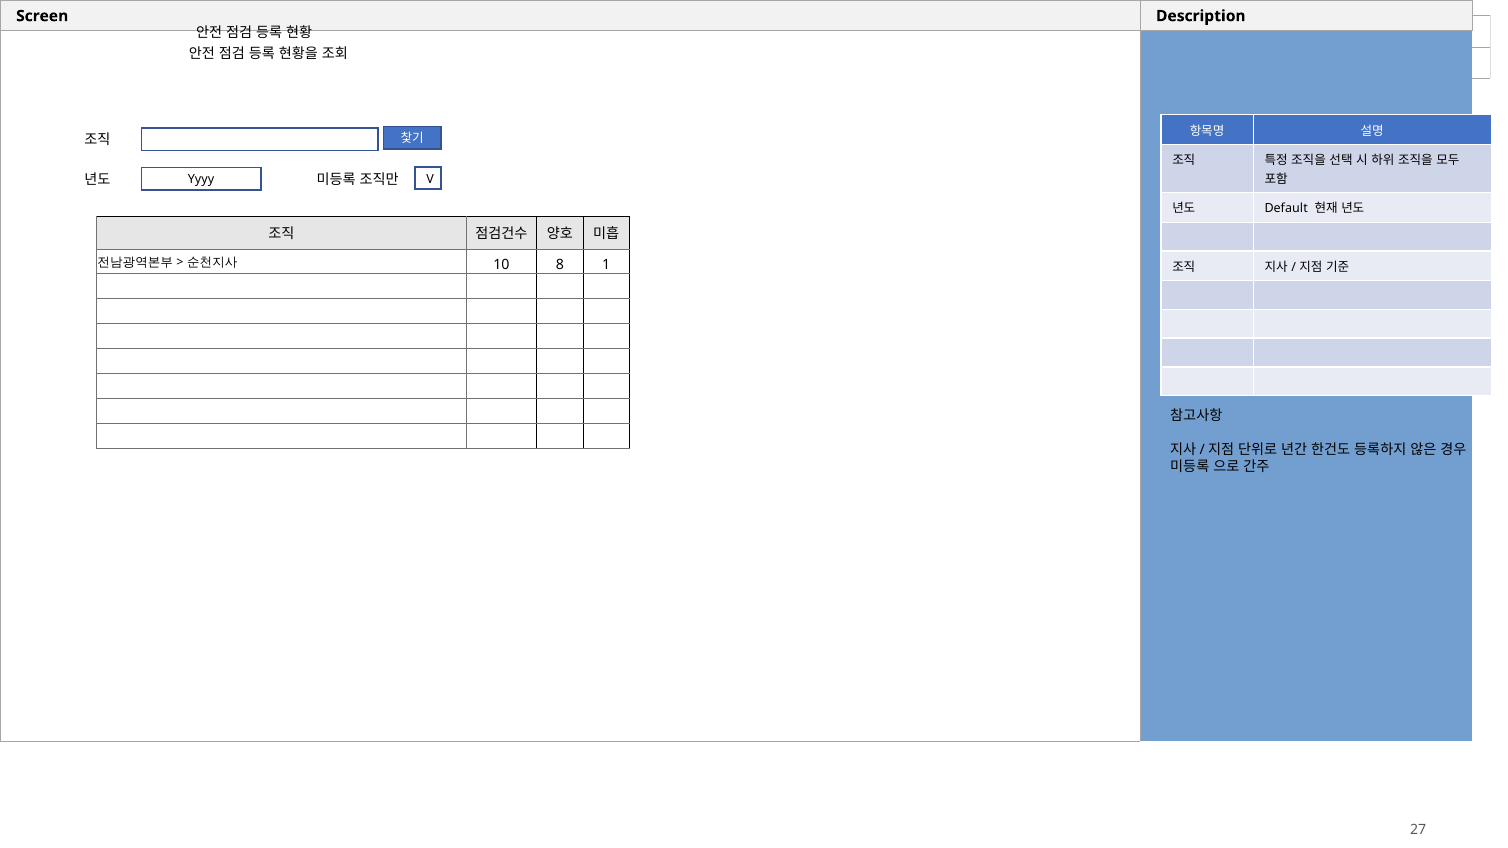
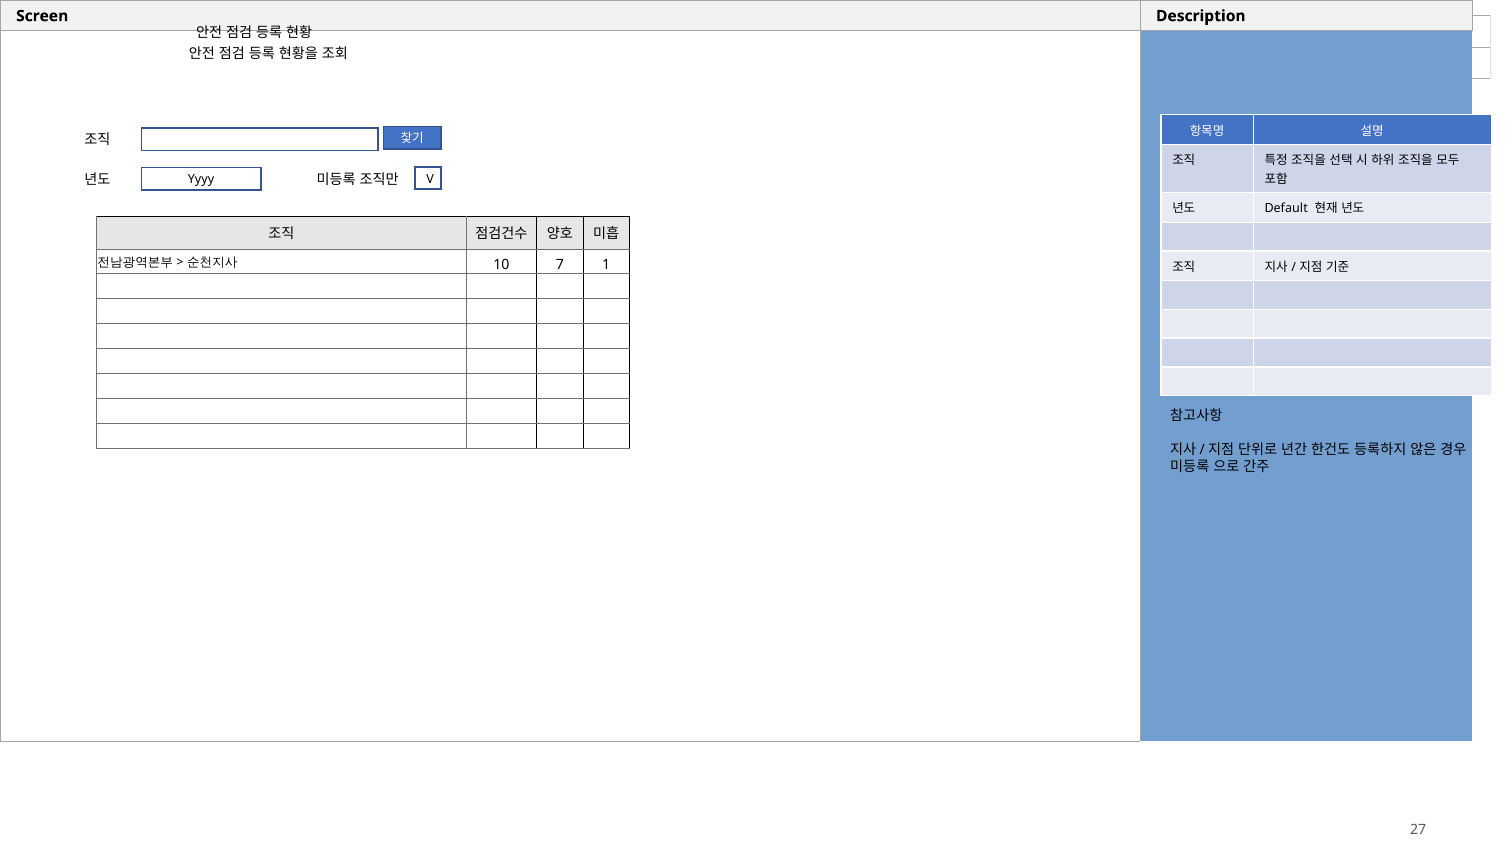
8: 8 -> 7 (560, 265)
